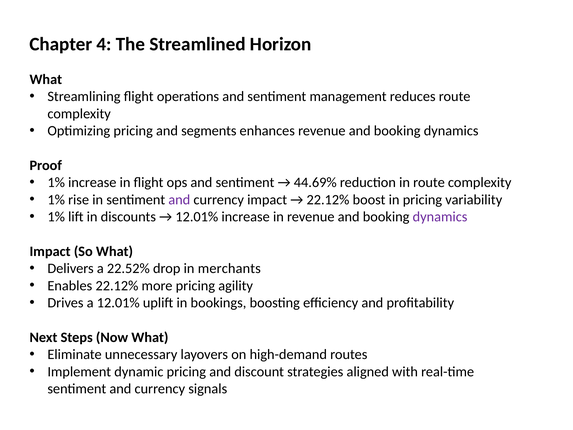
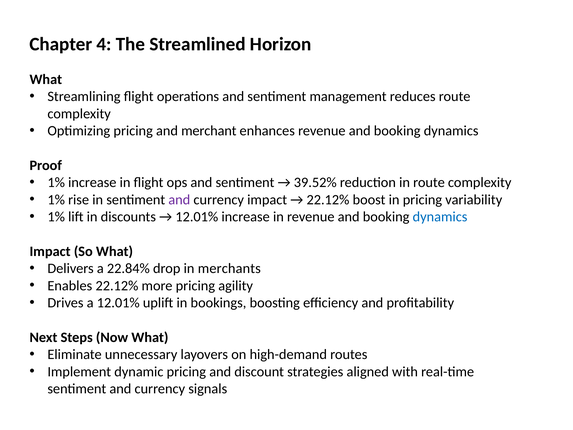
segments: segments -> merchant (209, 131)
44.69%: 44.69% -> 39.52% (315, 182)
dynamics colour: purple -> blue (440, 217)
22.52%: 22.52% -> 22.84% (128, 268)
